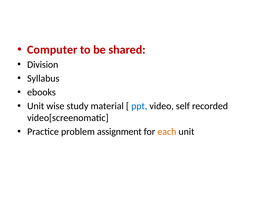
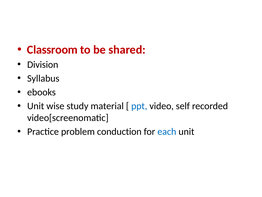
Computer: Computer -> Classroom (52, 50)
assignment: assignment -> conduction (119, 131)
each colour: orange -> blue (167, 131)
